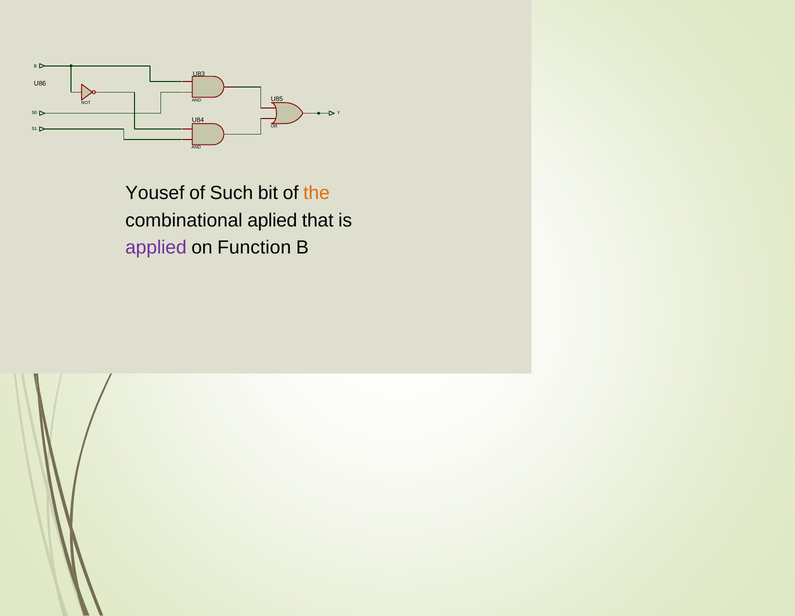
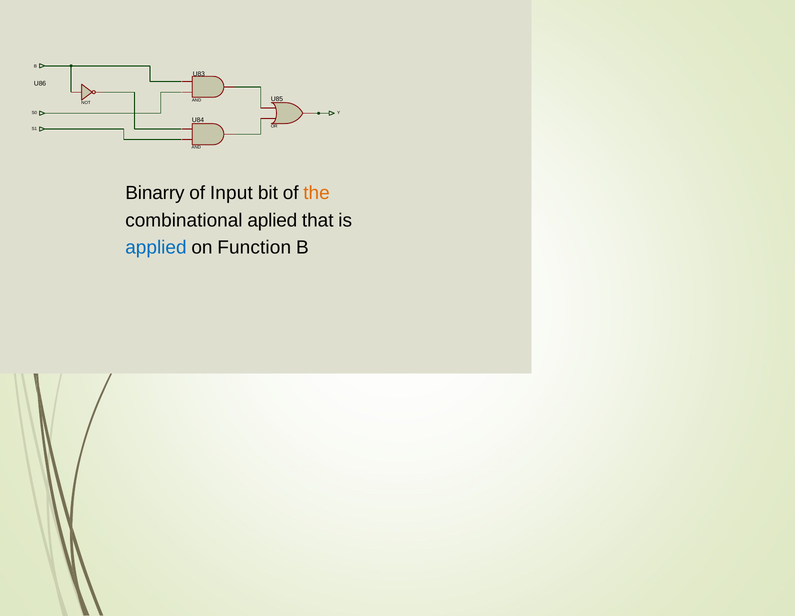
Yousef: Yousef -> Binarry (155, 193)
Such: Such -> Input (231, 193)
applied colour: purple -> blue (156, 248)
